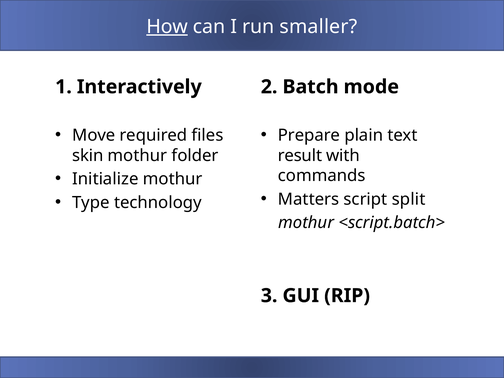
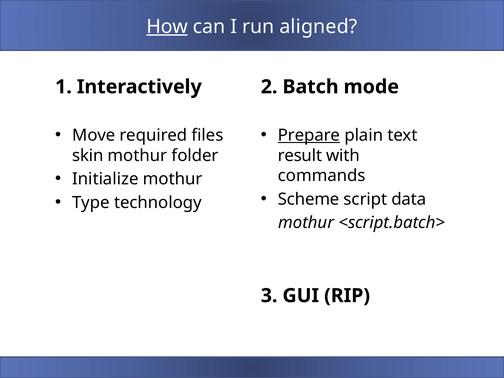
smaller: smaller -> aligned (318, 27)
Prepare underline: none -> present (309, 135)
Matters: Matters -> Scheme (309, 199)
split: split -> data (409, 199)
